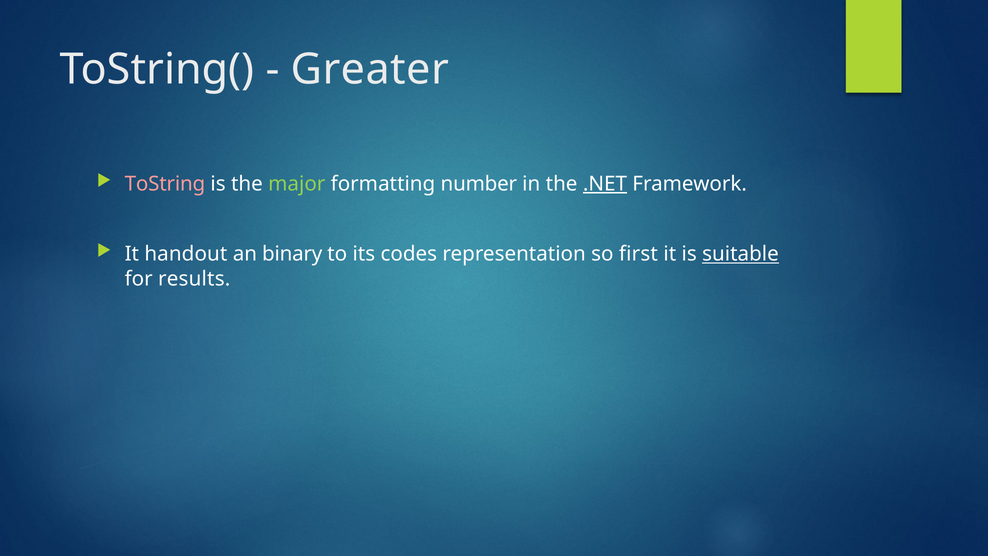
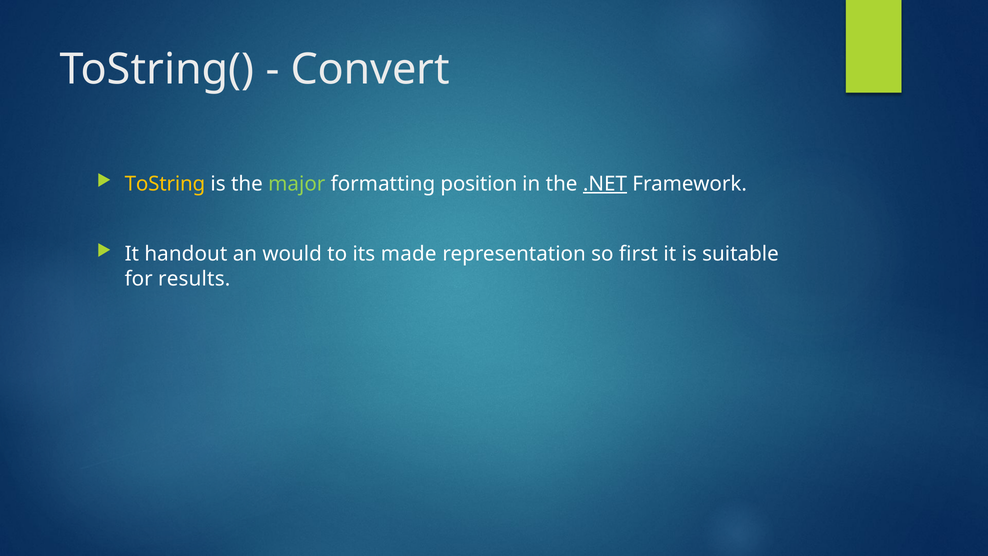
Greater: Greater -> Convert (370, 69)
ToString colour: pink -> yellow (165, 184)
number: number -> position (479, 184)
binary: binary -> would (292, 254)
codes: codes -> made (409, 254)
suitable underline: present -> none (741, 254)
